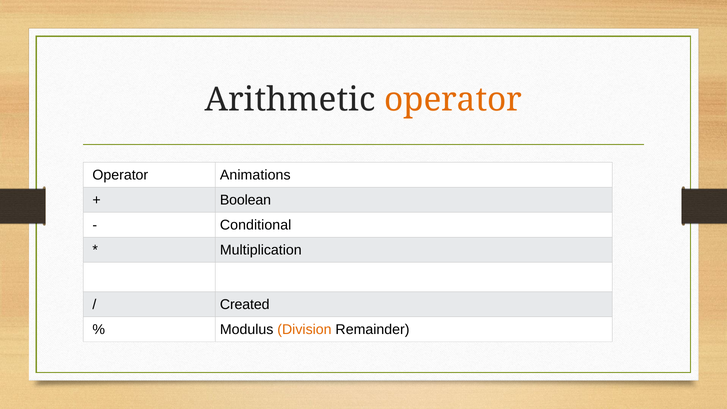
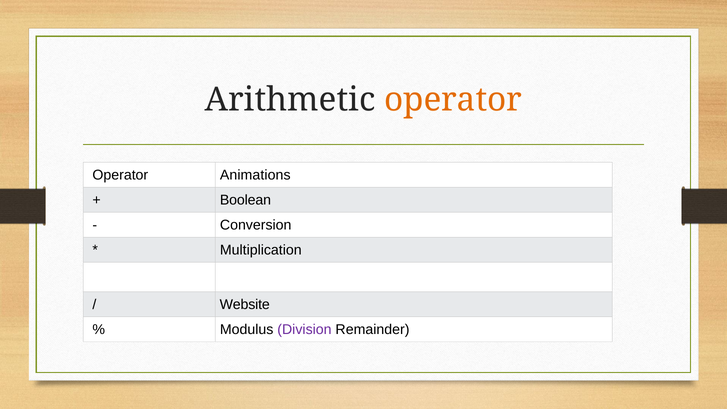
Conditional: Conditional -> Conversion (256, 225)
Created: Created -> Website (245, 304)
Division colour: orange -> purple (304, 329)
